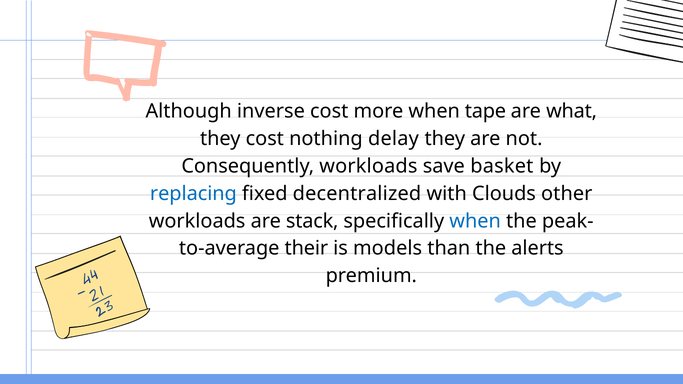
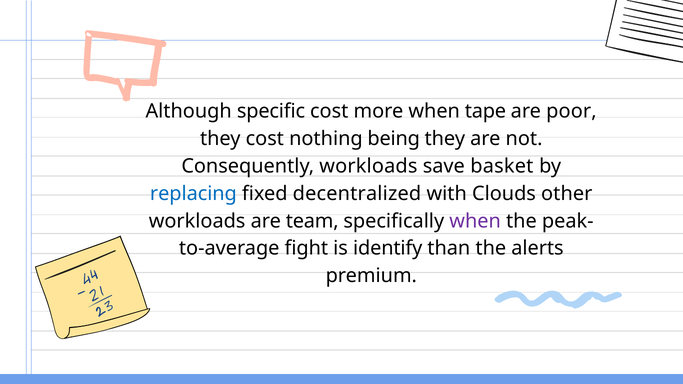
inverse: inverse -> specific (271, 111)
what: what -> poor (571, 111)
delay: delay -> being (394, 139)
stack: stack -> team (312, 221)
when colour: blue -> purple (475, 221)
their: their -> fight (306, 249)
models: models -> identify (388, 249)
